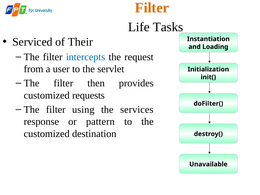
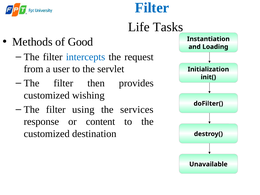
Filter colour: orange -> blue (152, 8)
Serviced: Serviced -> Methods (32, 42)
Their: Their -> Good (80, 42)
requests: requests -> wishing (88, 95)
pattern: pattern -> content (100, 122)
